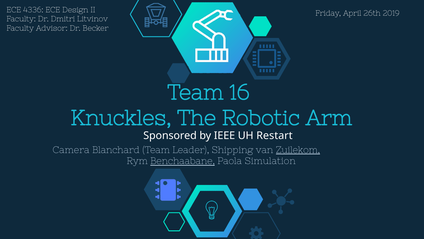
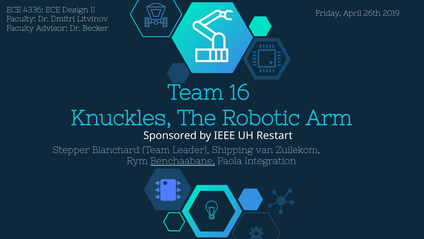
Camera: Camera -> Stepper (71, 150)
Zuilekom underline: present -> none (298, 150)
Simulation: Simulation -> Integration (270, 161)
